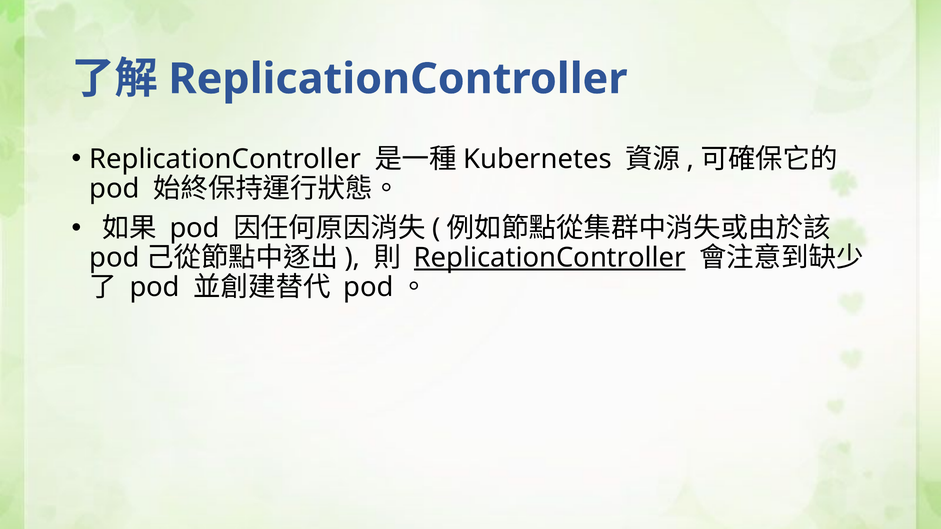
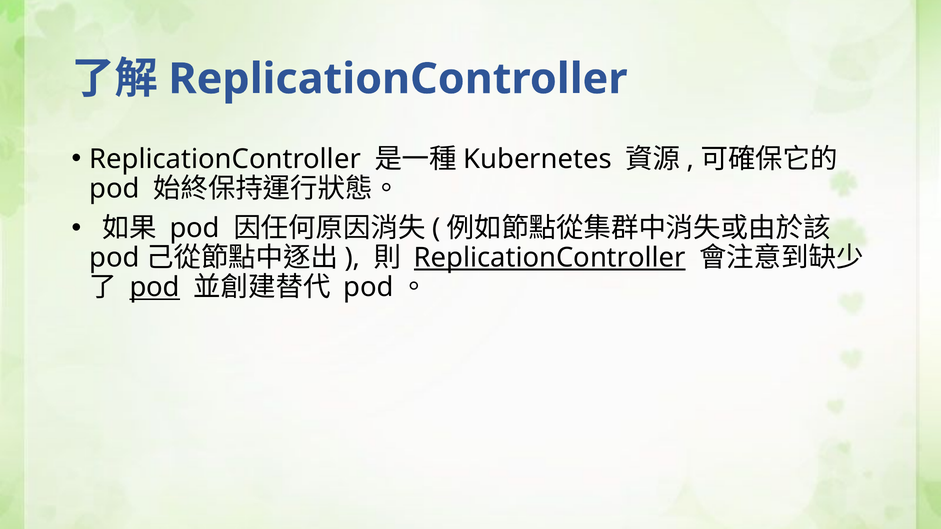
pod underline: none -> present (155, 287)
